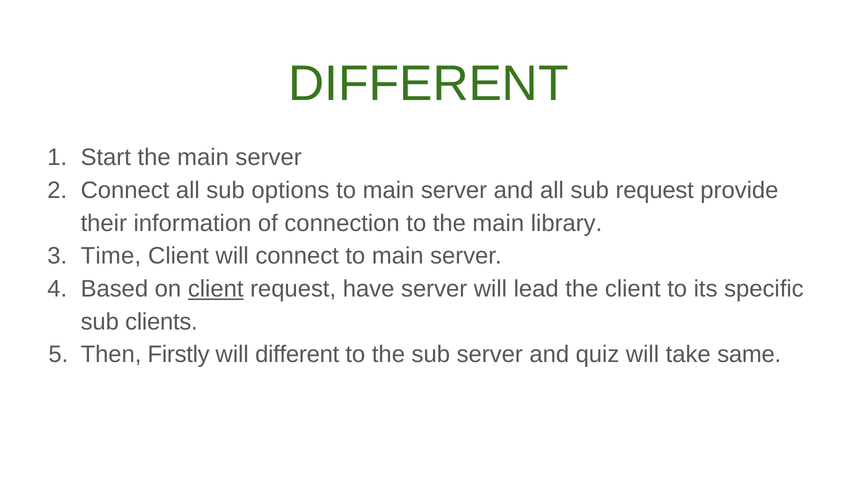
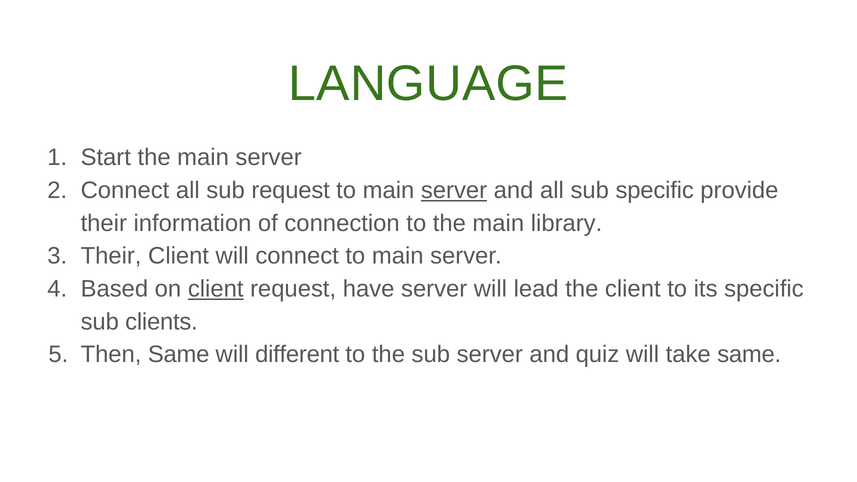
DIFFERENT: DIFFERENT -> LANGUAGE (428, 84)
sub options: options -> request (291, 190)
server underline: none -> present (454, 190)
sub request: request -> specific (655, 190)
Time: Time -> Their (111, 256)
Then Firstly: Firstly -> Same (179, 355)
